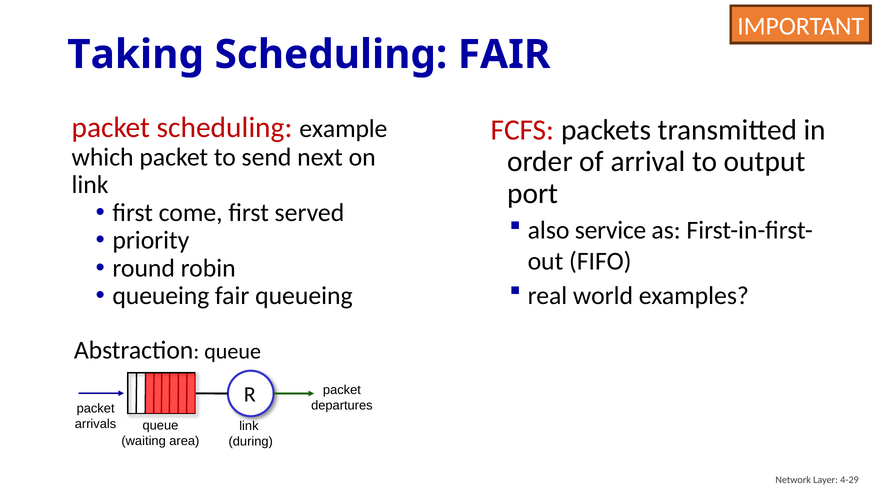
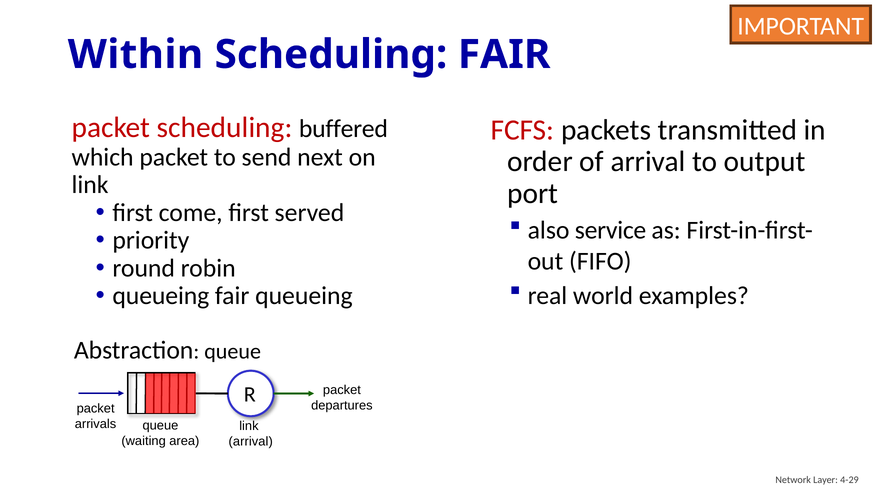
Taking: Taking -> Within (135, 55)
example: example -> buffered (343, 129)
during: during -> arrival (251, 442)
